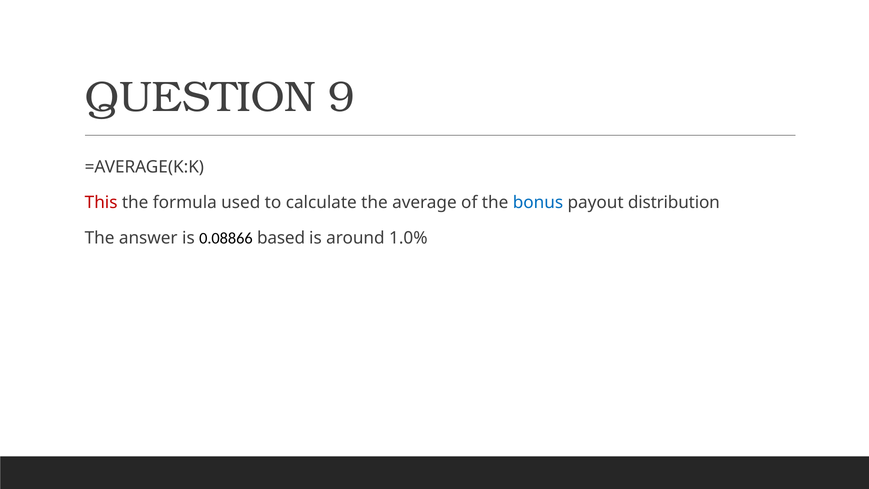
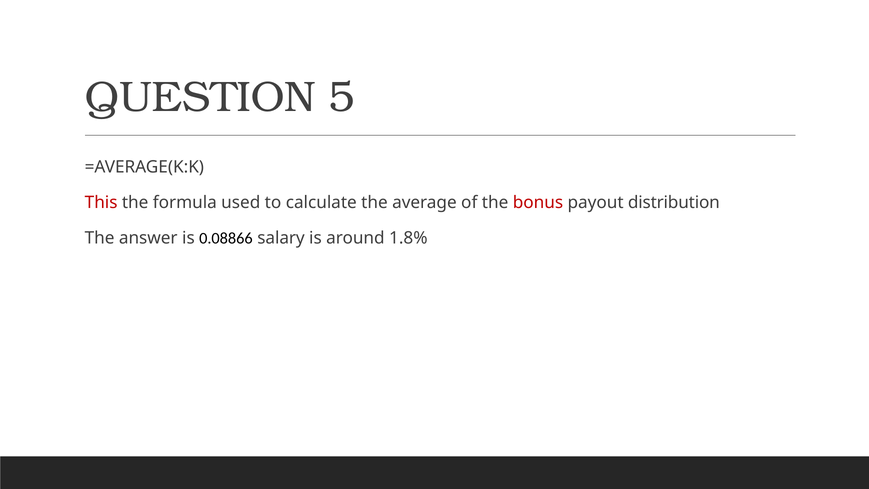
9: 9 -> 5 (341, 97)
bonus colour: blue -> red (538, 202)
based: based -> salary (281, 238)
1.0%: 1.0% -> 1.8% (408, 238)
